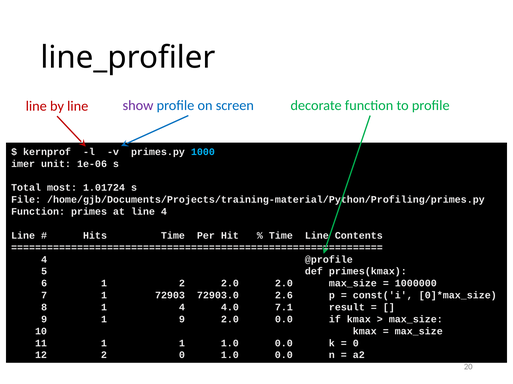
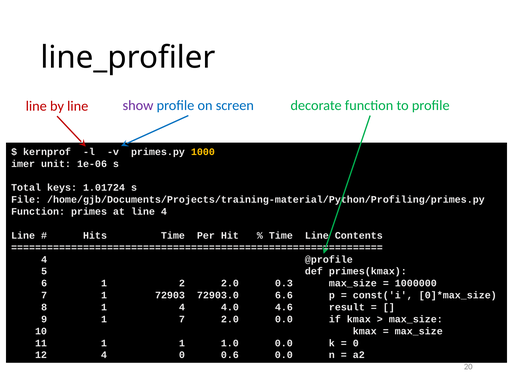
1000 colour: light blue -> yellow (203, 152)
most: most -> keys (62, 188)
2.0 2.0: 2.0 -> 0.3 (284, 284)
2.6: 2.6 -> 6.6 (284, 296)
7.1: 7.1 -> 4.6 (284, 308)
1 9: 9 -> 7 (182, 320)
12 2: 2 -> 4 (104, 356)
0 1.0: 1.0 -> 0.6 (230, 356)
